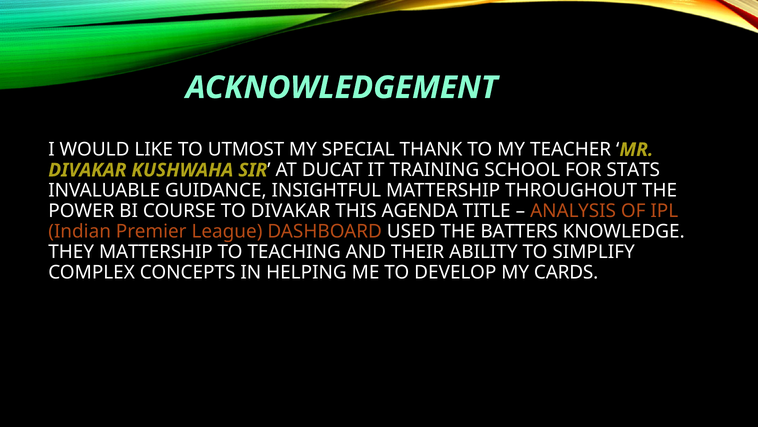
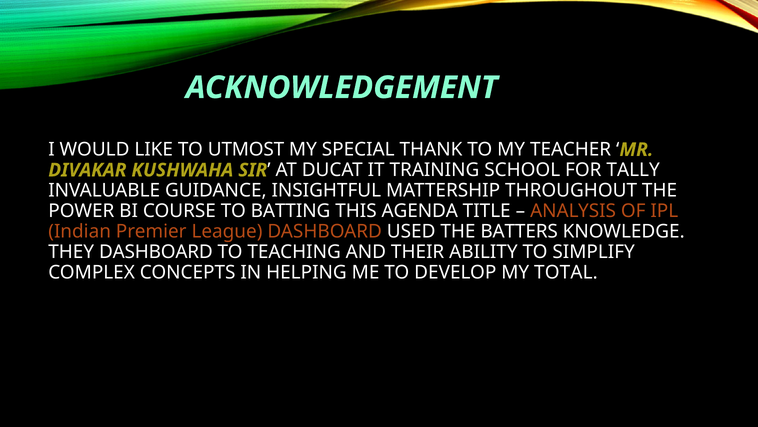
STATS: STATS -> TALLY (633, 170)
TO DIVAKAR: DIVAKAR -> BATTING (291, 211)
THEY MATTERSHIP: MATTERSHIP -> DASHBOARD (156, 252)
CARDS: CARDS -> TOTAL (566, 272)
